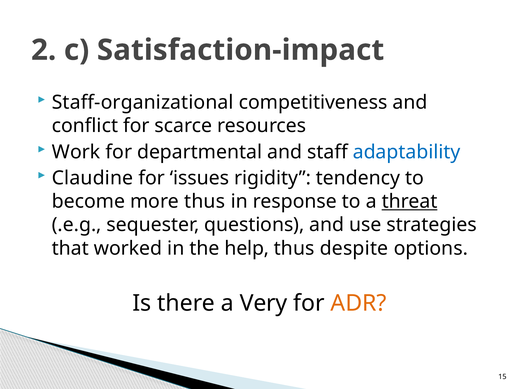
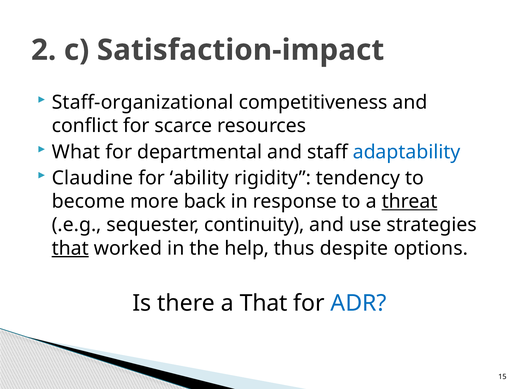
Work: Work -> What (76, 152)
issues: issues -> ability (199, 178)
more thus: thus -> back (205, 202)
questions: questions -> continuity (254, 225)
that underline: none -> present (70, 248)
a Very: Very -> That (264, 303)
ADR colour: orange -> blue (359, 303)
